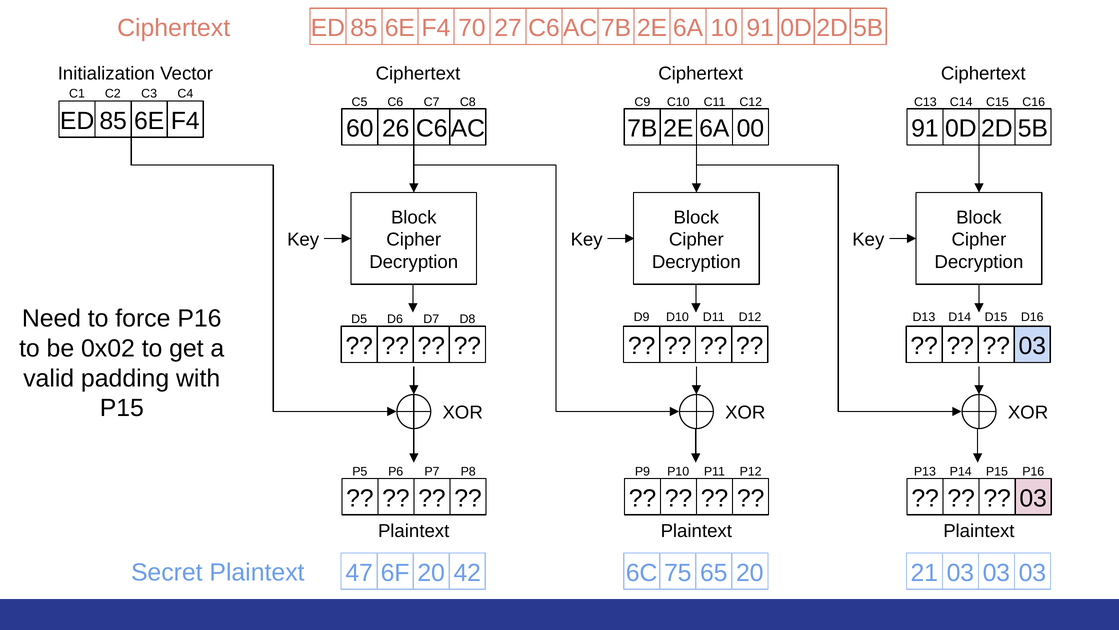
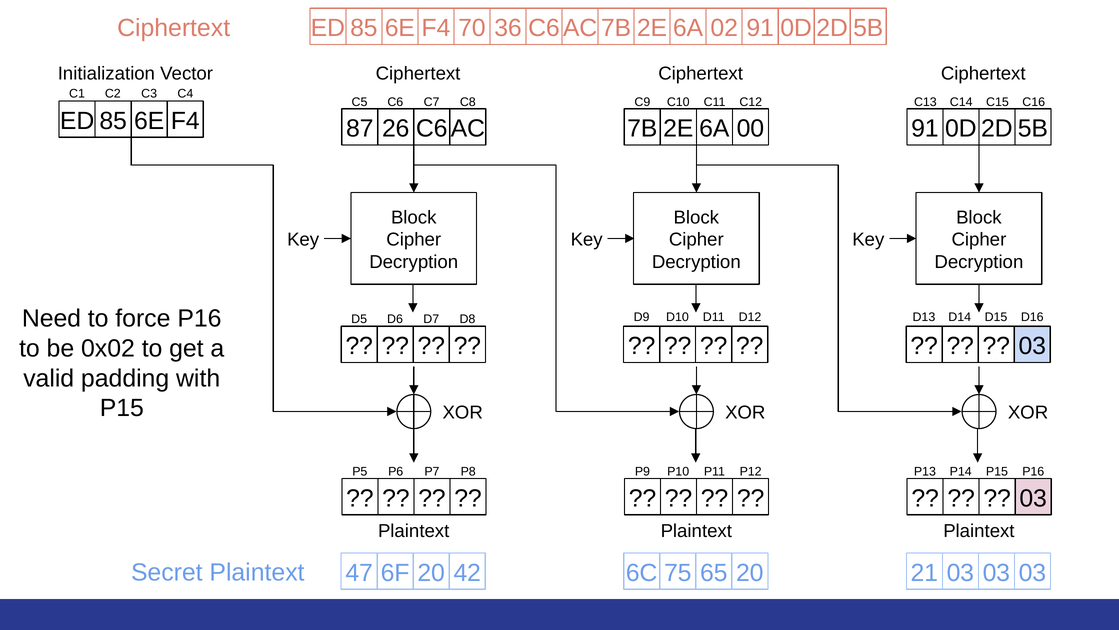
27: 27 -> 36 (508, 28)
10: 10 -> 02 (724, 28)
60: 60 -> 87 (360, 128)
